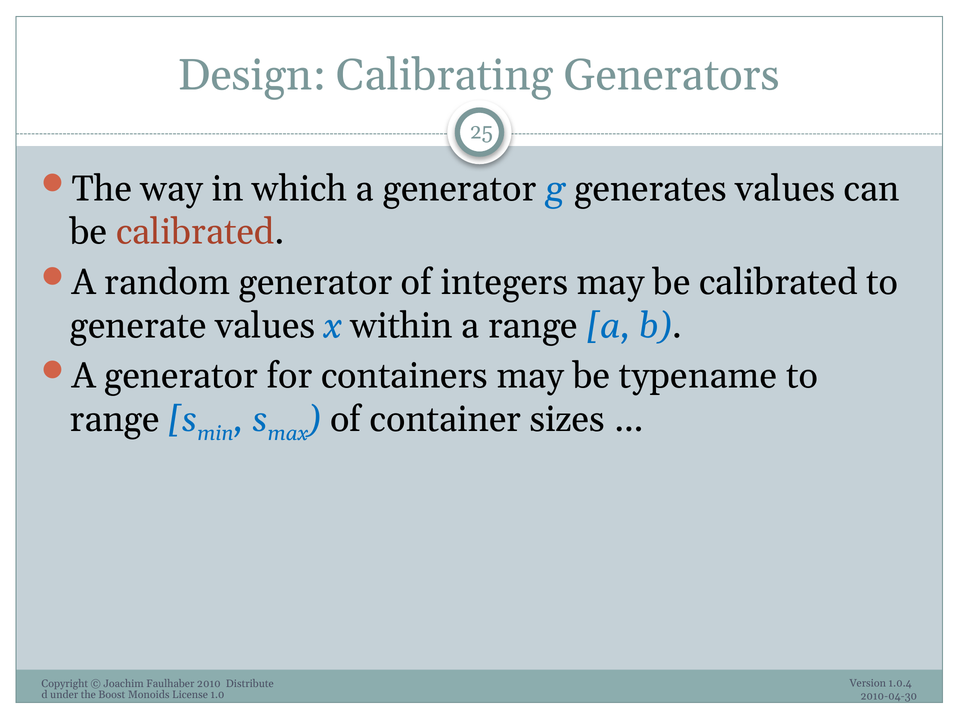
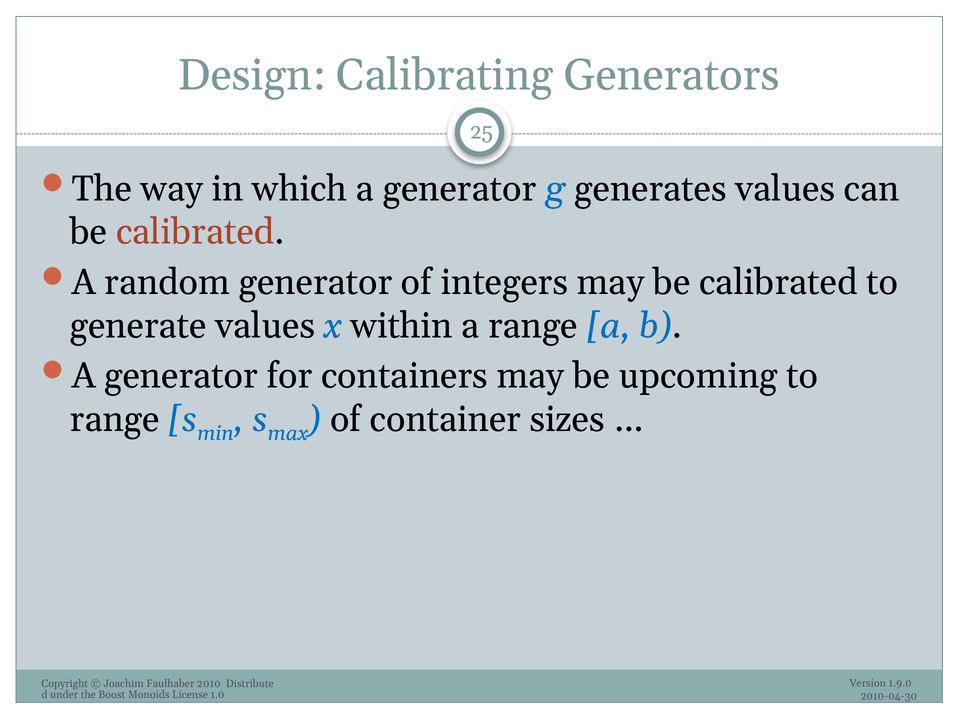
typename: typename -> upcoming (698, 376)
1.0.4: 1.0.4 -> 1.9.0 (900, 684)
